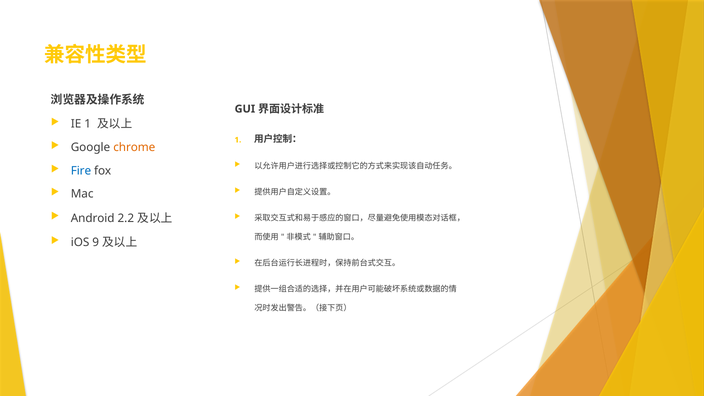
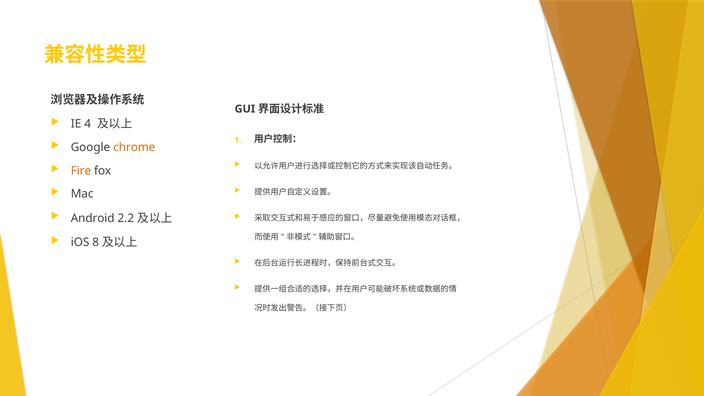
IE 1: 1 -> 4 (88, 124)
Fire colour: blue -> orange (81, 171)
9: 9 -> 8 (96, 243)
